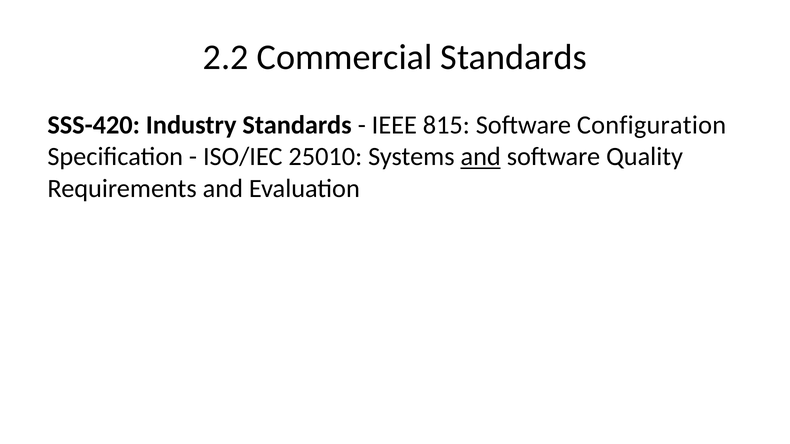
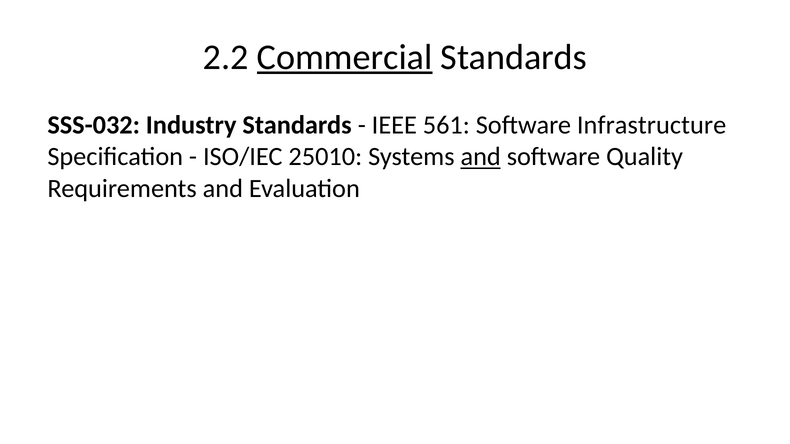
Commercial underline: none -> present (345, 57)
SSS-420: SSS-420 -> SSS-032 (94, 125)
815: 815 -> 561 (446, 125)
Configuration: Configuration -> Infrastructure (652, 125)
